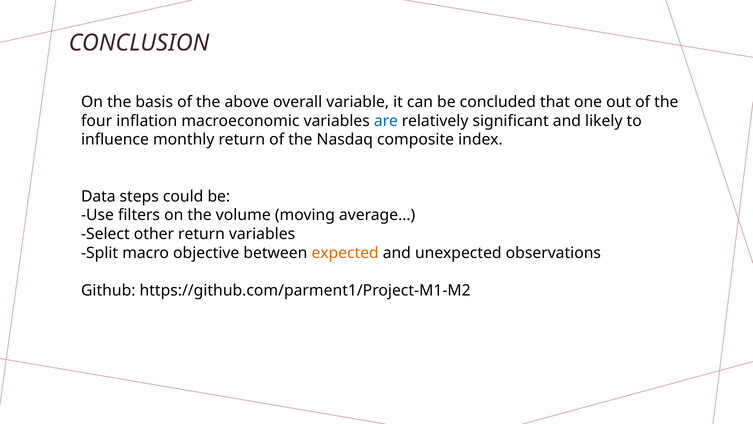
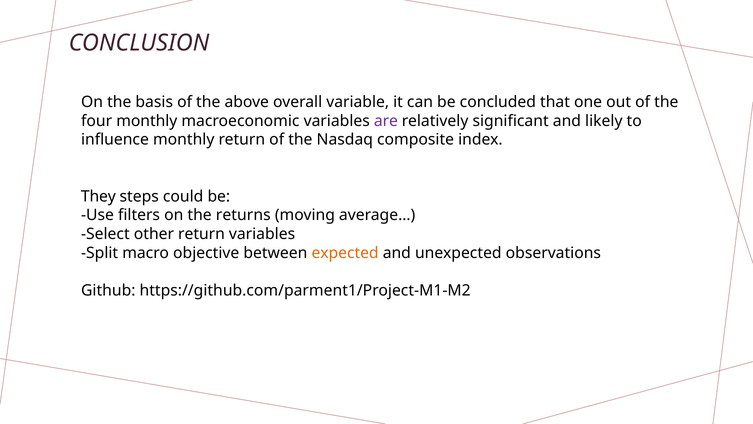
four inflation: inflation -> monthly (147, 121)
are colour: blue -> purple (386, 121)
Data: Data -> They (98, 196)
volume: volume -> returns (243, 215)
